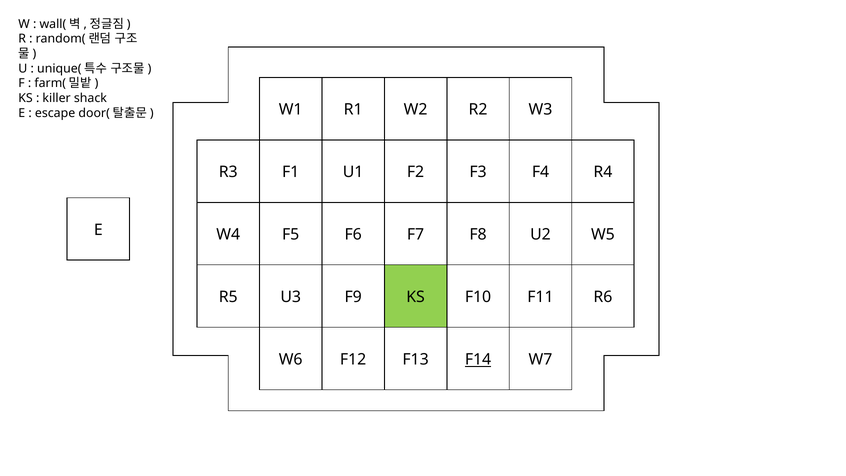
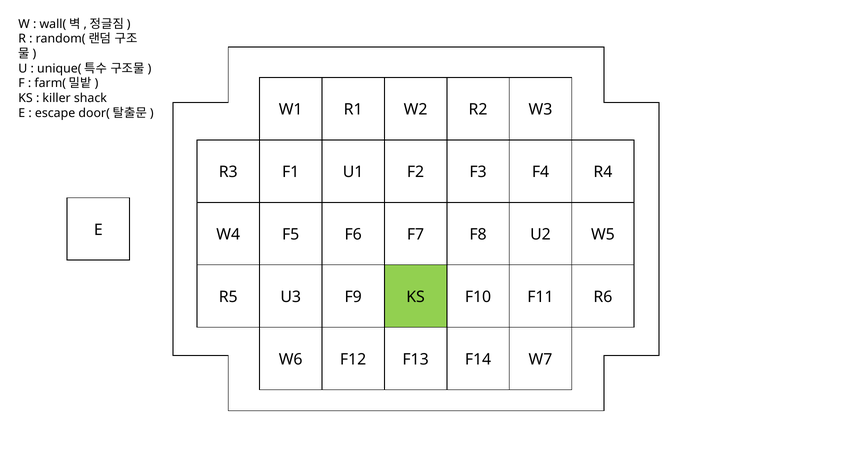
F14 underline: present -> none (478, 360)
